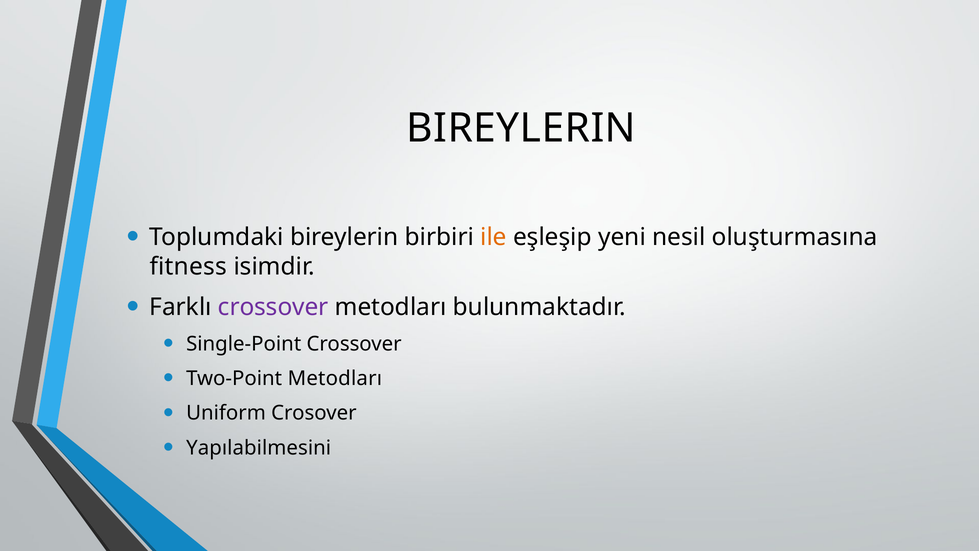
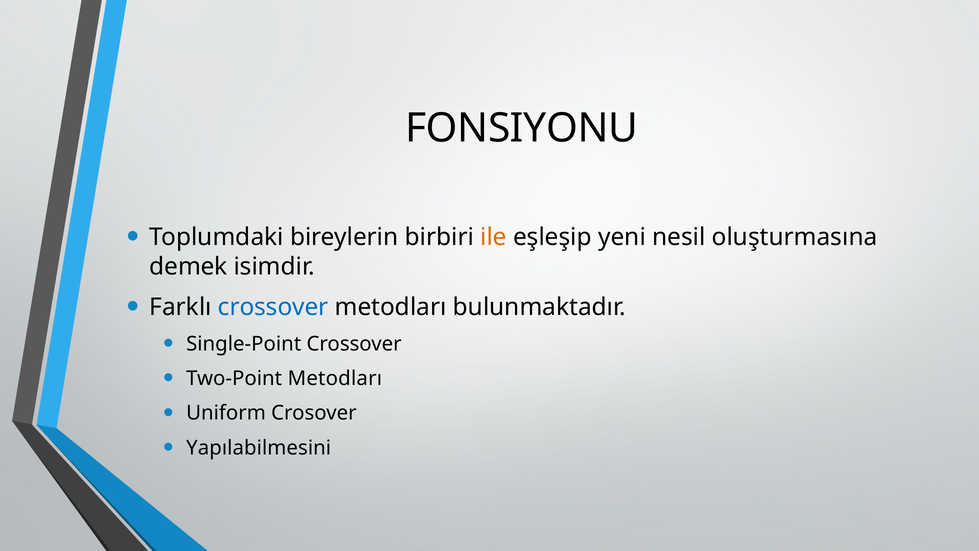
BIREYLERIN: BIREYLERIN -> FONSIYONU (522, 128)
fitness: fitness -> demek (188, 266)
crossover colour: purple -> blue (273, 307)
